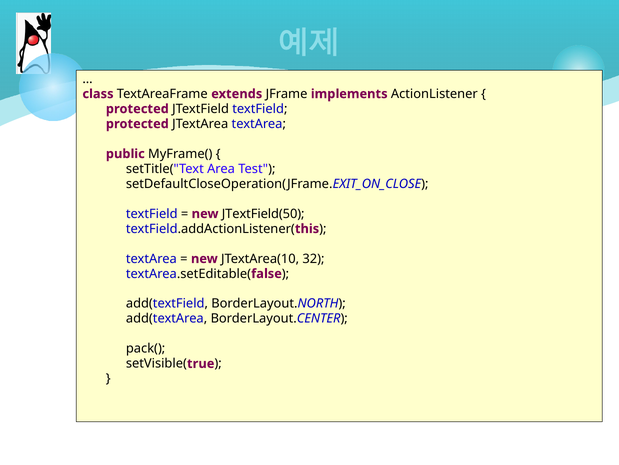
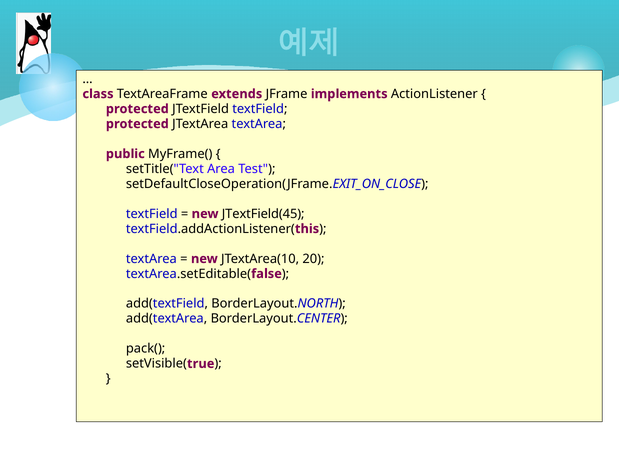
JTextField(50: JTextField(50 -> JTextField(45 (263, 213)
32: 32 -> 20 (314, 258)
